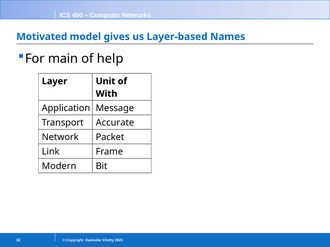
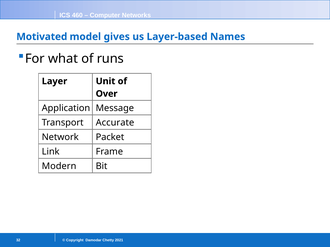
main: main -> what (63, 59)
help: help -> runs (110, 59)
With: With -> Over (107, 94)
